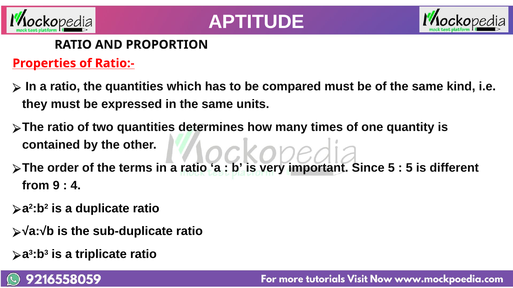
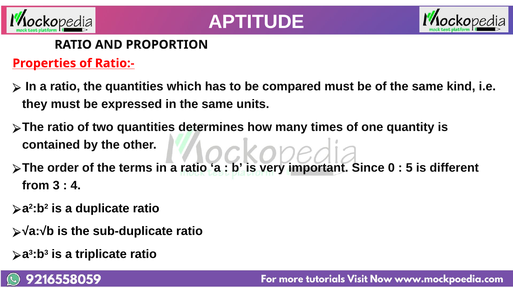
Since 5: 5 -> 0 (391, 168)
9: 9 -> 3 (56, 186)
